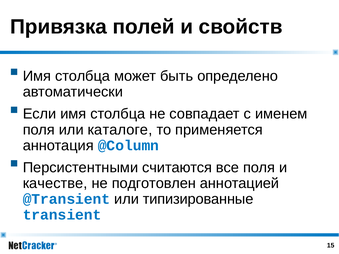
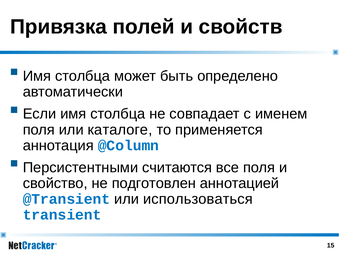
качестве: качестве -> свойство (55, 184)
типизированные: типизированные -> использоваться (198, 199)
